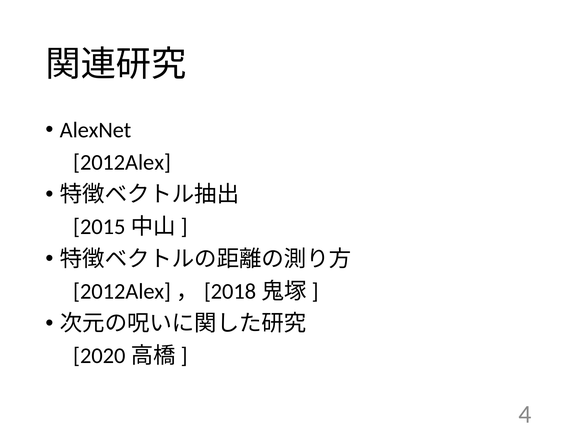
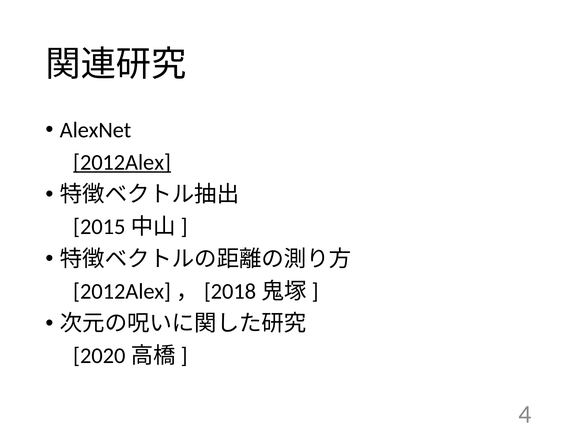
2012Alex underline: none -> present (122, 162)
